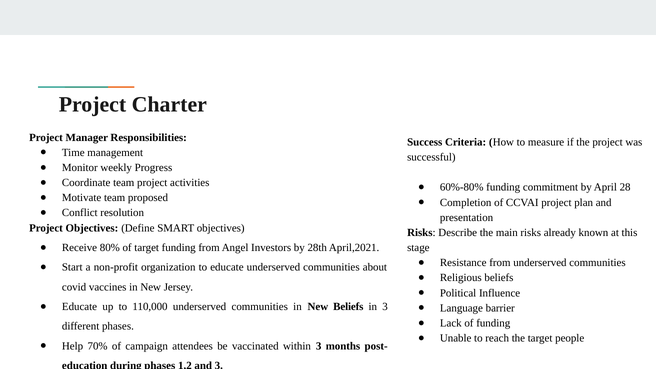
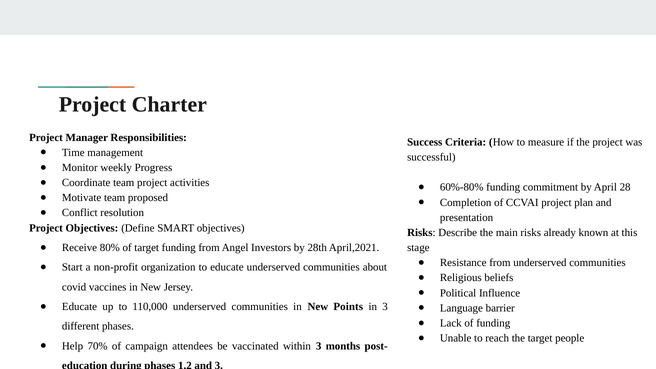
New Beliefs: Beliefs -> Points (348, 307)
